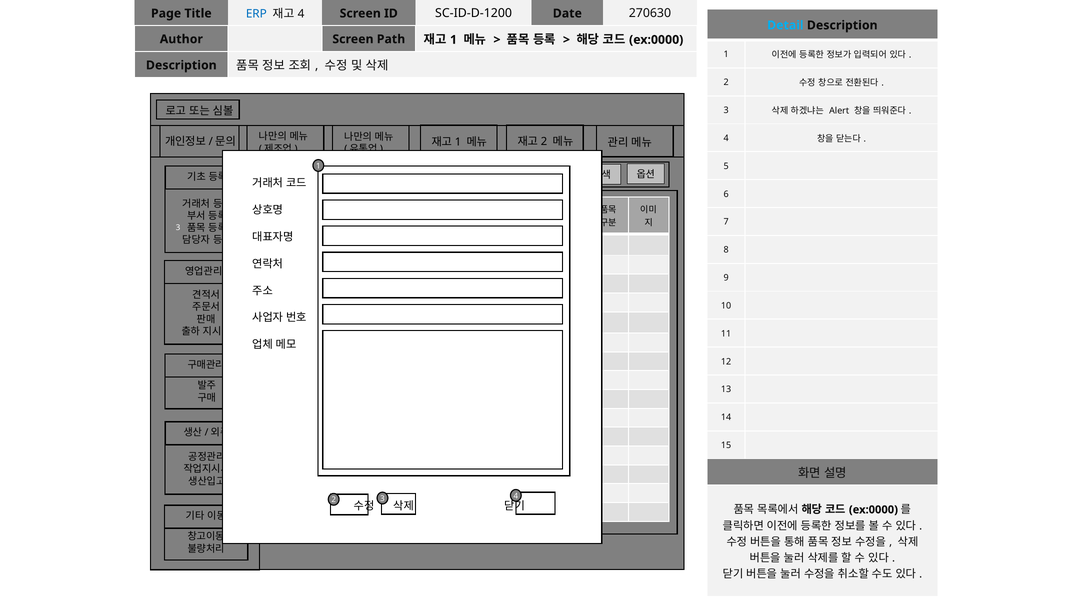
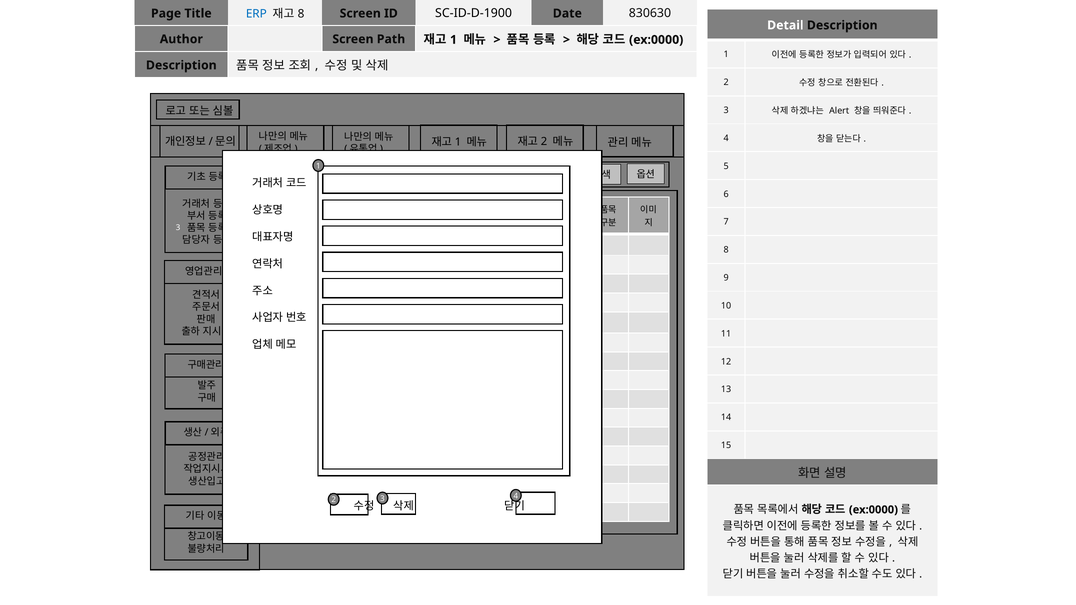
4: 4 -> 8 (301, 14)
SC-ID-D-1200: SC-ID-D-1200 -> SC-ID-D-1900 (474, 13)
270630: 270630 -> 830630 (650, 13)
Detail colour: light blue -> white (785, 25)
